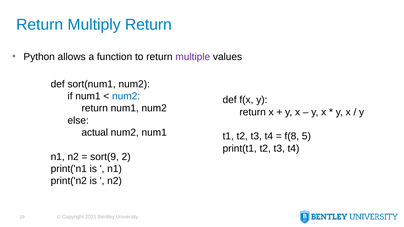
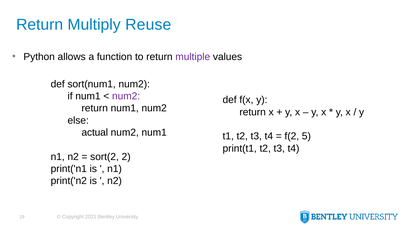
Multiply Return: Return -> Reuse (148, 25)
num2 colour: blue -> purple (126, 96)
f(8: f(8 -> f(2 (292, 136)
sort(9: sort(9 -> sort(2 (105, 157)
